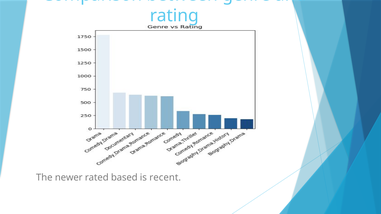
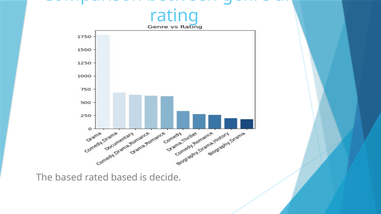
The newer: newer -> based (69, 178)
recent: recent -> decide (165, 178)
